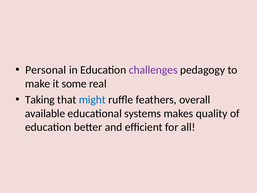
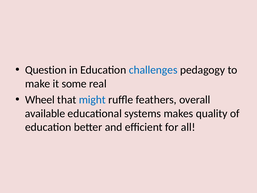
Personal: Personal -> Question (46, 70)
challenges colour: purple -> blue (153, 70)
Taking: Taking -> Wheel (40, 100)
